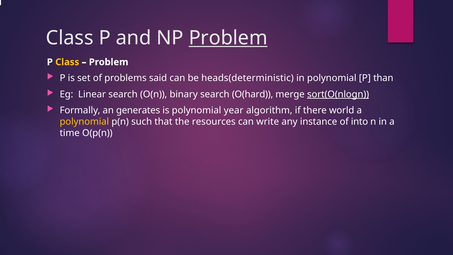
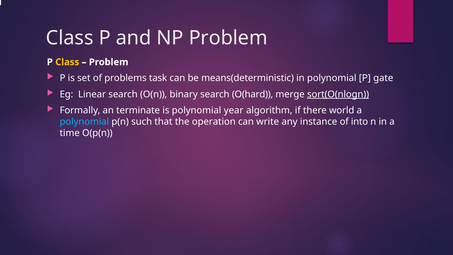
Problem underline: present -> none (228, 38)
said: said -> task (158, 78)
heads(deterministic: heads(deterministic -> means(deterministic (248, 78)
than: than -> gate (383, 78)
generates: generates -> terminate (138, 110)
polynomial colour: yellow -> light blue (84, 122)
resources: resources -> operation (214, 122)
